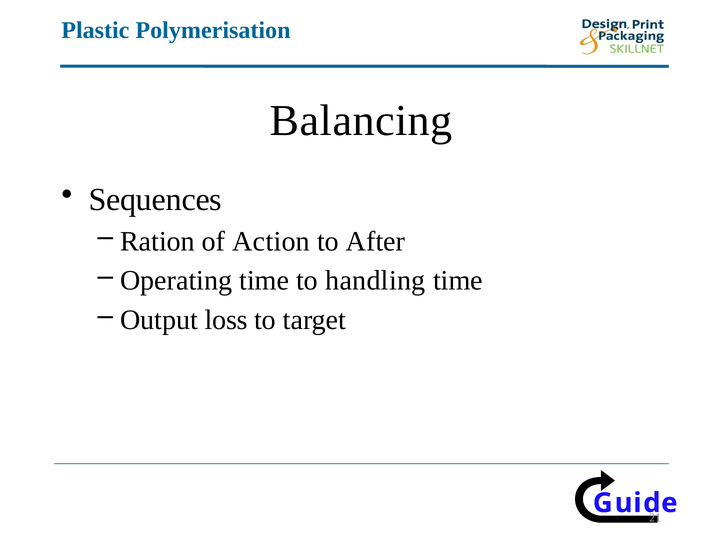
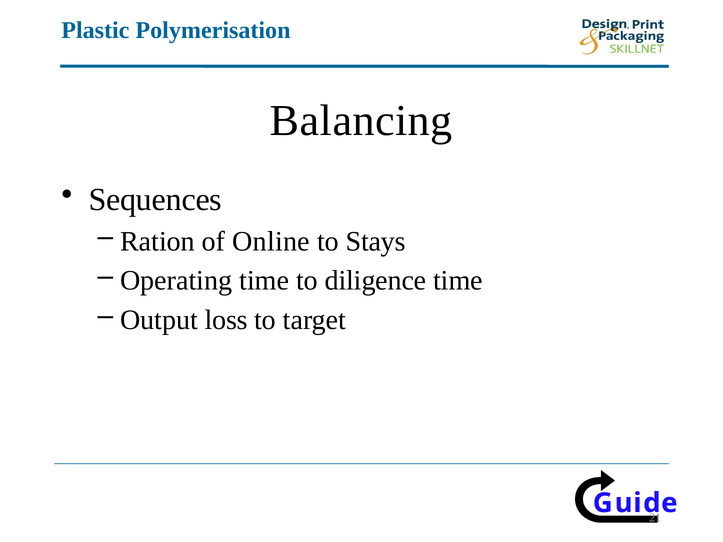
Action: Action -> Online (271, 241)
After: After -> Stays (376, 241)
handling: handling -> diligence (376, 281)
